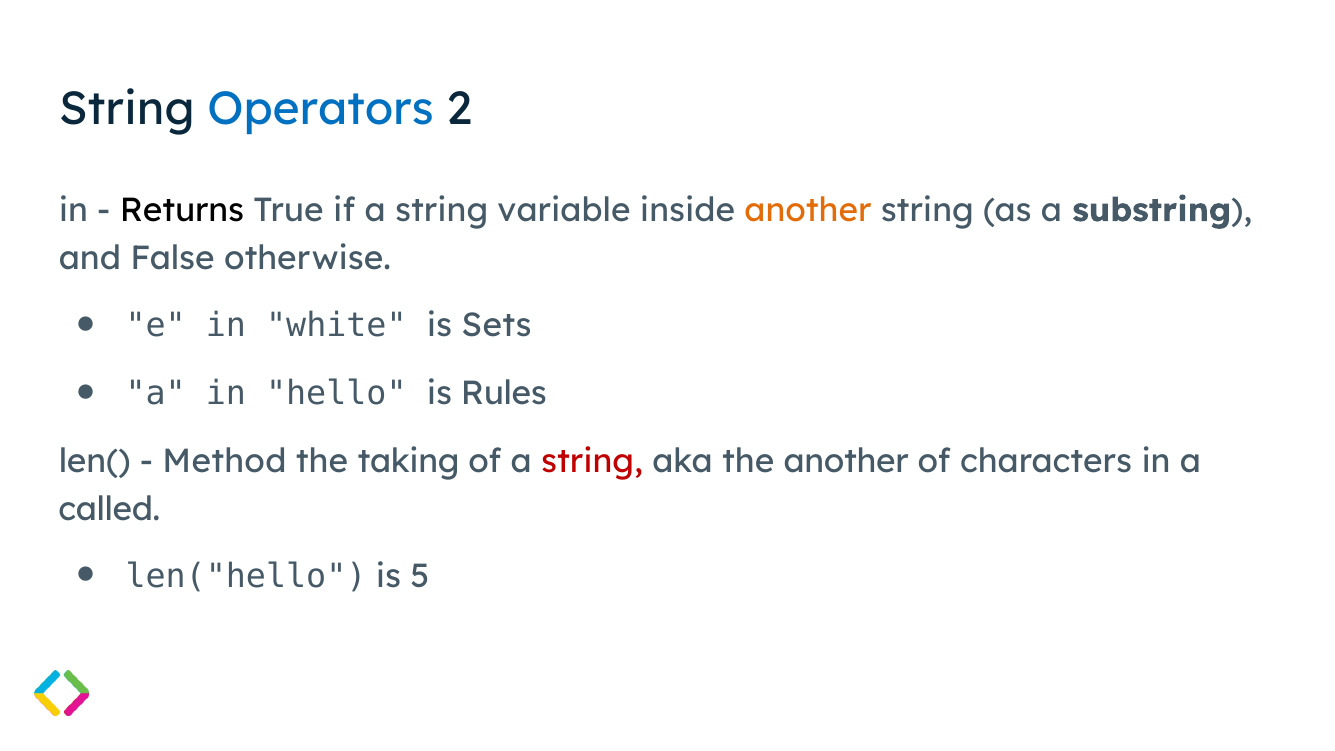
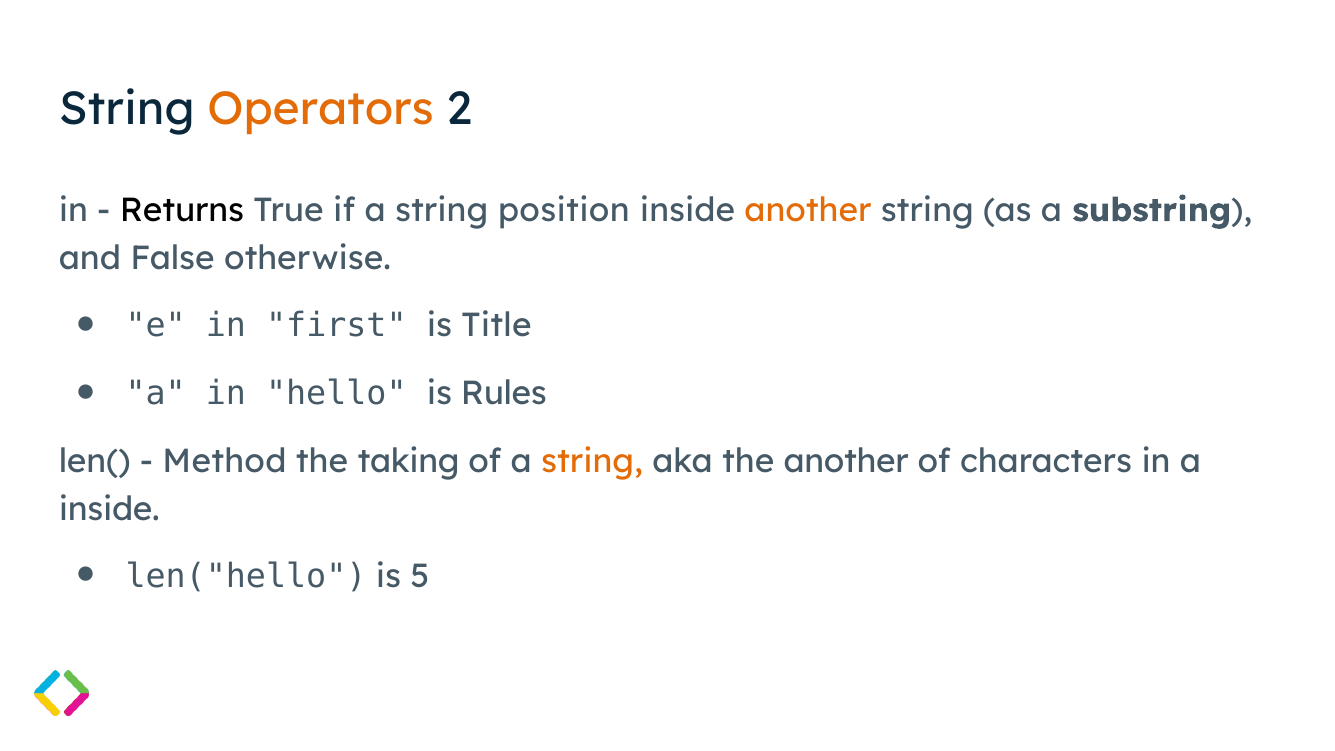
Operators colour: blue -> orange (321, 109)
variable: variable -> position (564, 210)
white: white -> first (336, 325)
Sets: Sets -> Title (496, 325)
string colour: red -> orange (592, 462)
called: called -> inside (109, 510)
